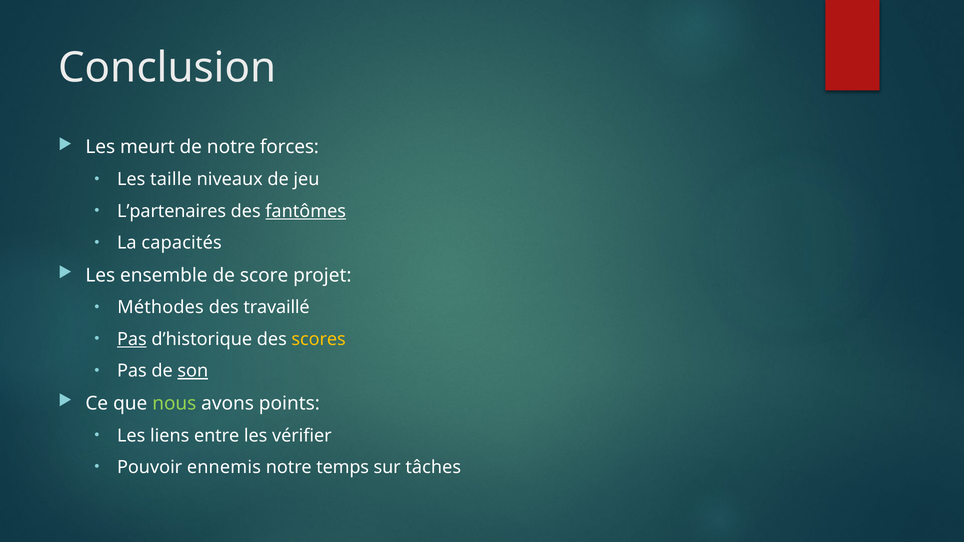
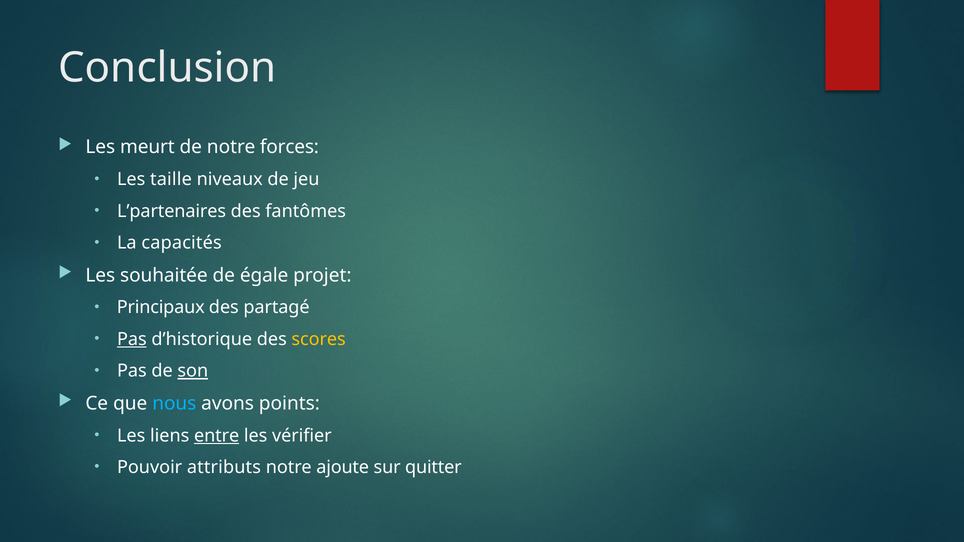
fantômes underline: present -> none (306, 211)
ensemble: ensemble -> souhaitée (164, 275)
score: score -> égale (264, 275)
Méthodes: Méthodes -> Principaux (161, 308)
travaillé: travaillé -> partagé (277, 308)
nous colour: light green -> light blue (174, 404)
entre underline: none -> present (217, 436)
ennemis: ennemis -> attributs (224, 468)
temps: temps -> ajoute (343, 468)
tâches: tâches -> quitter (433, 468)
